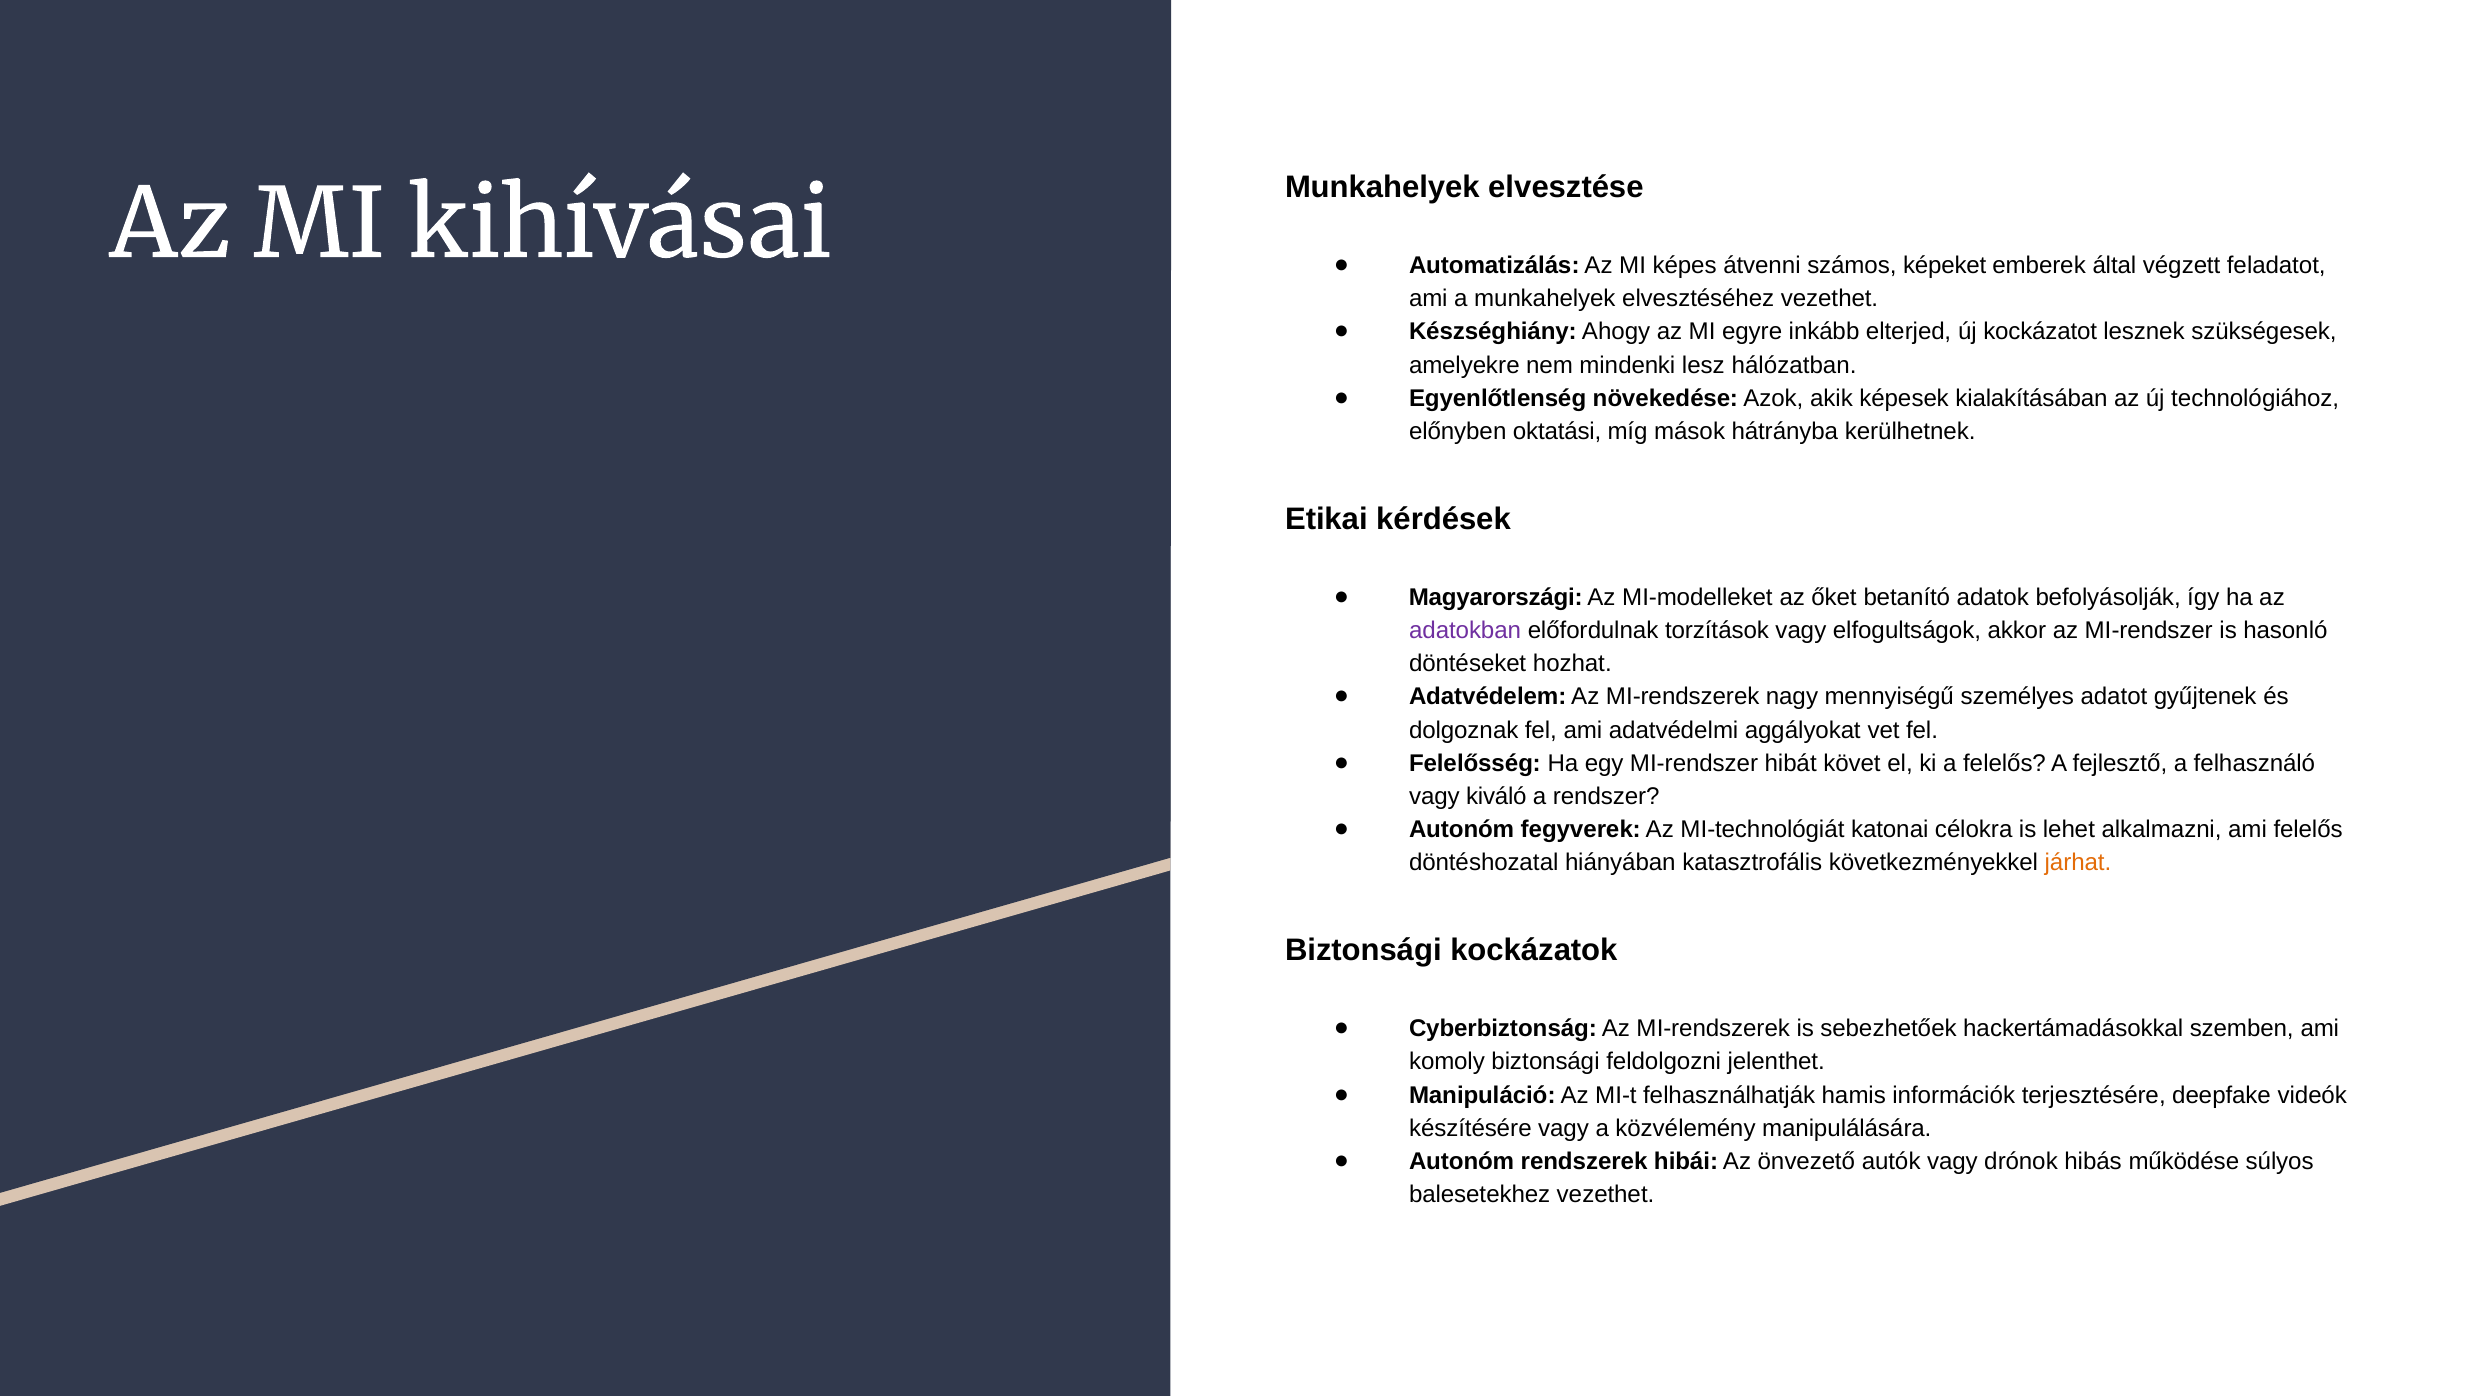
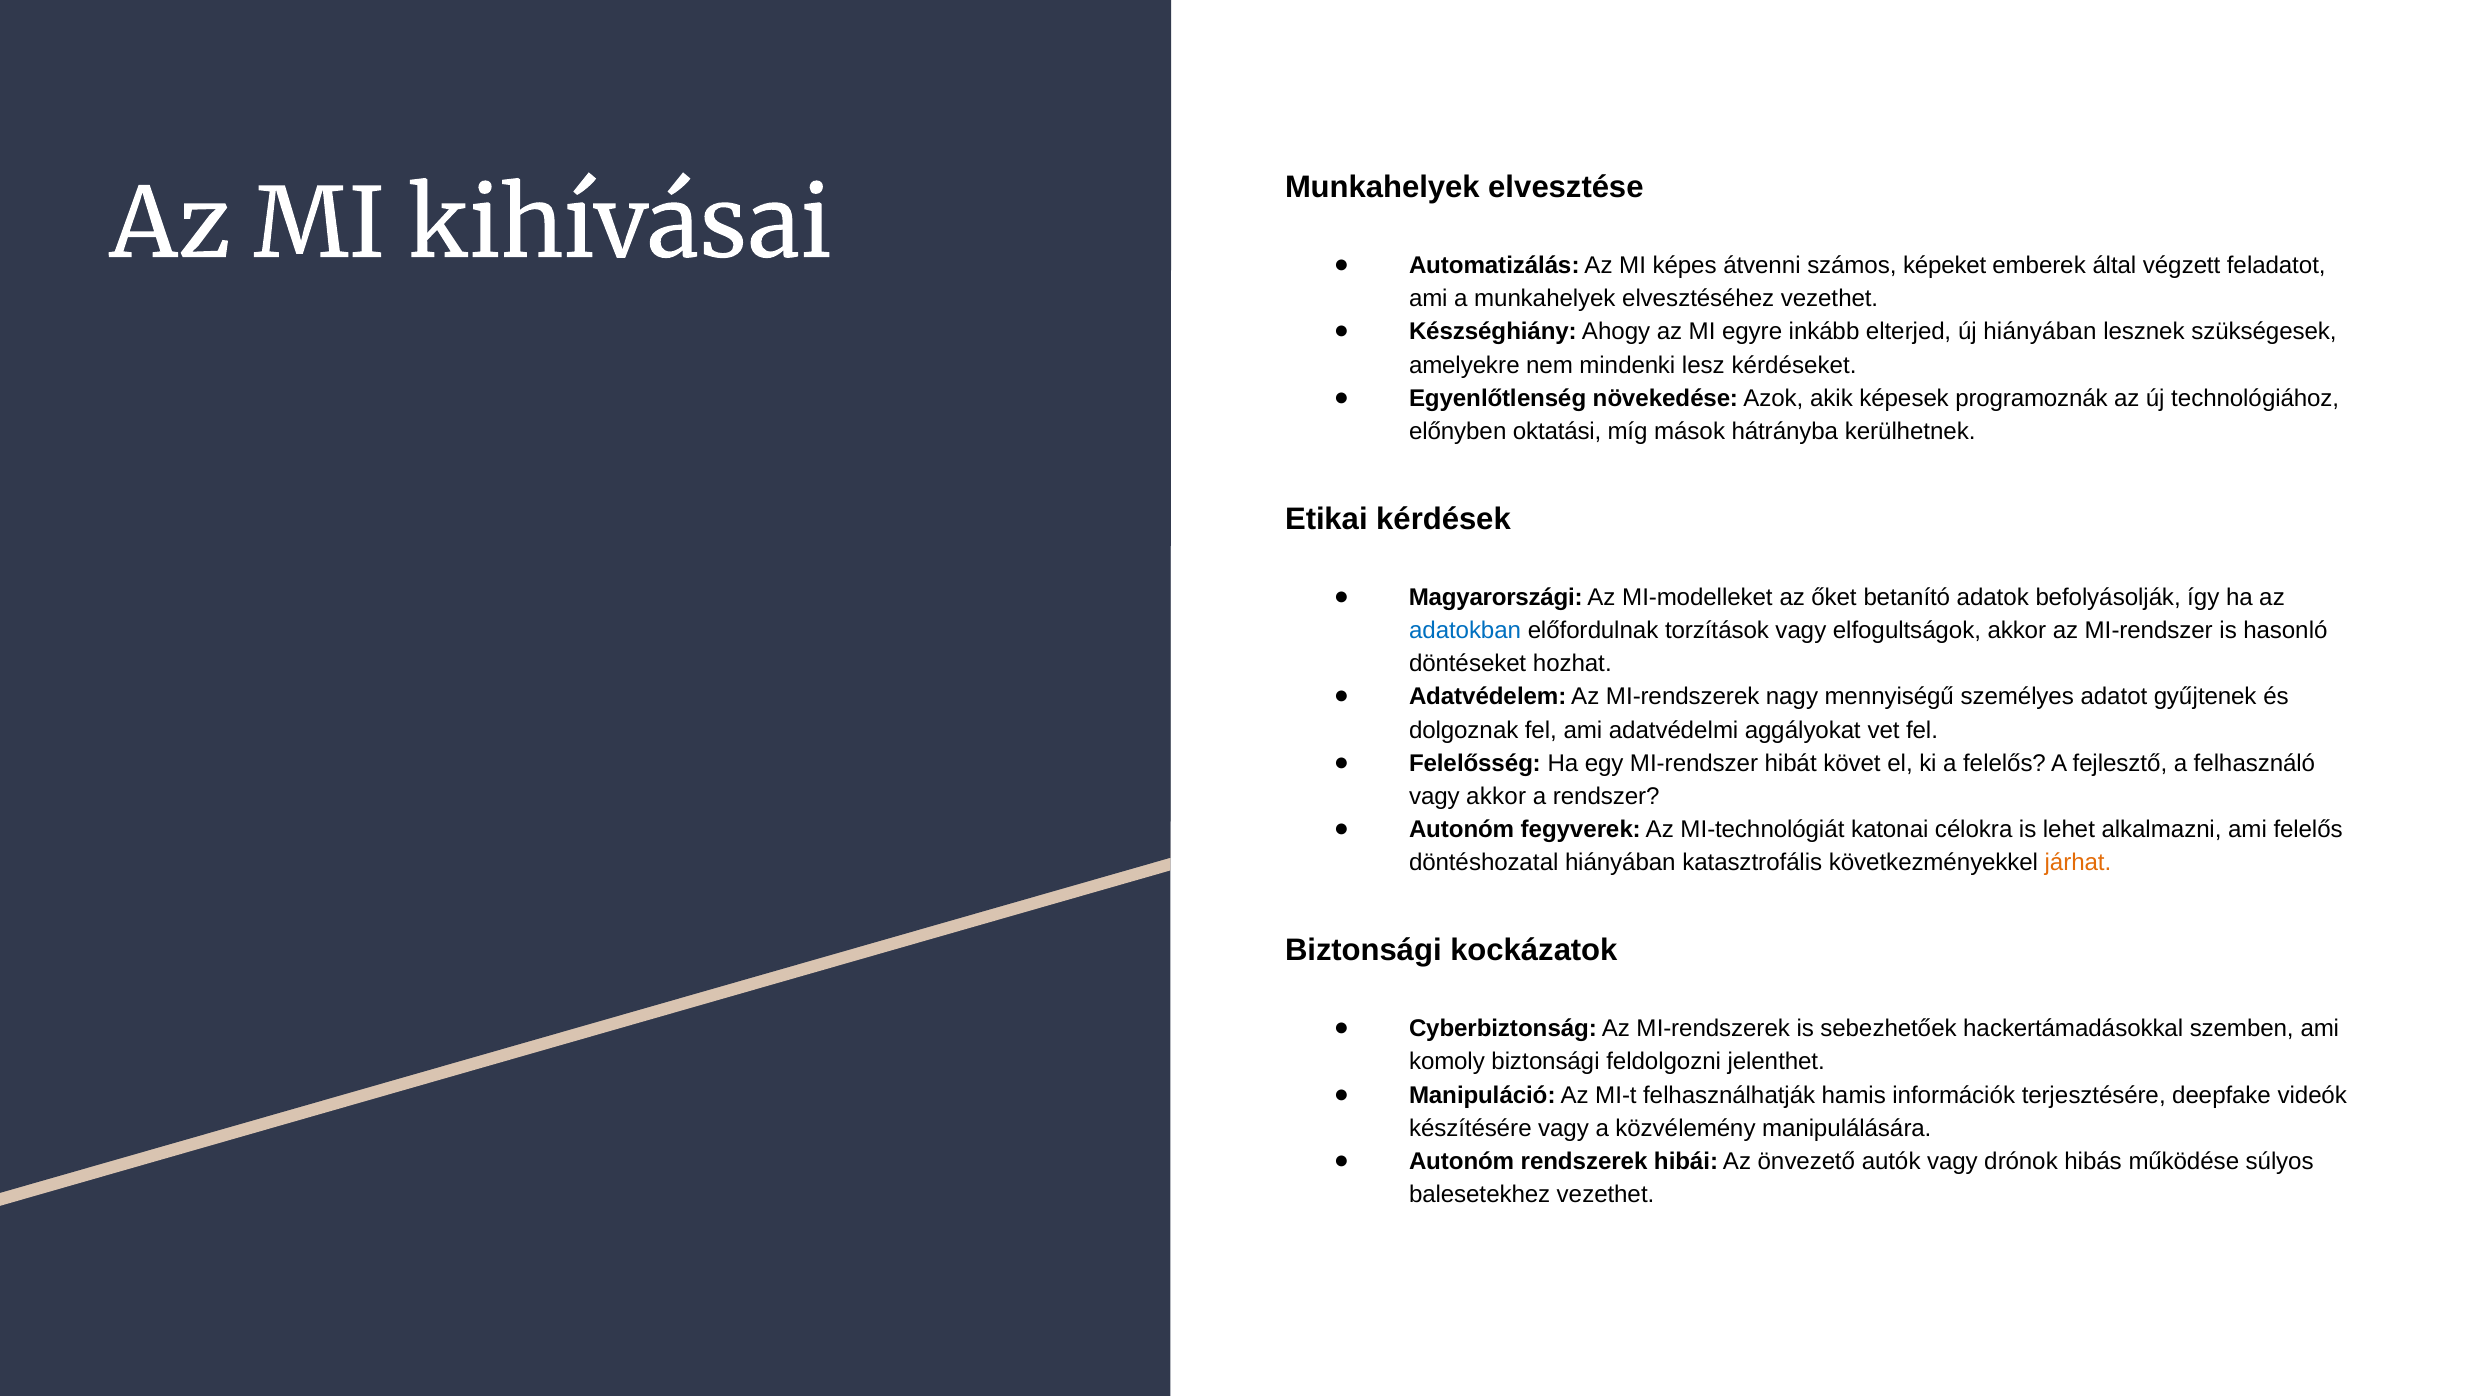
új kockázatot: kockázatot -> hiányában (2040, 332)
hálózatban: hálózatban -> kérdéseket (1794, 365)
kialakításában: kialakításában -> programoznák (2032, 398)
adatokban colour: purple -> blue (1465, 630)
vagy kiváló: kiváló -> akkor (1496, 796)
